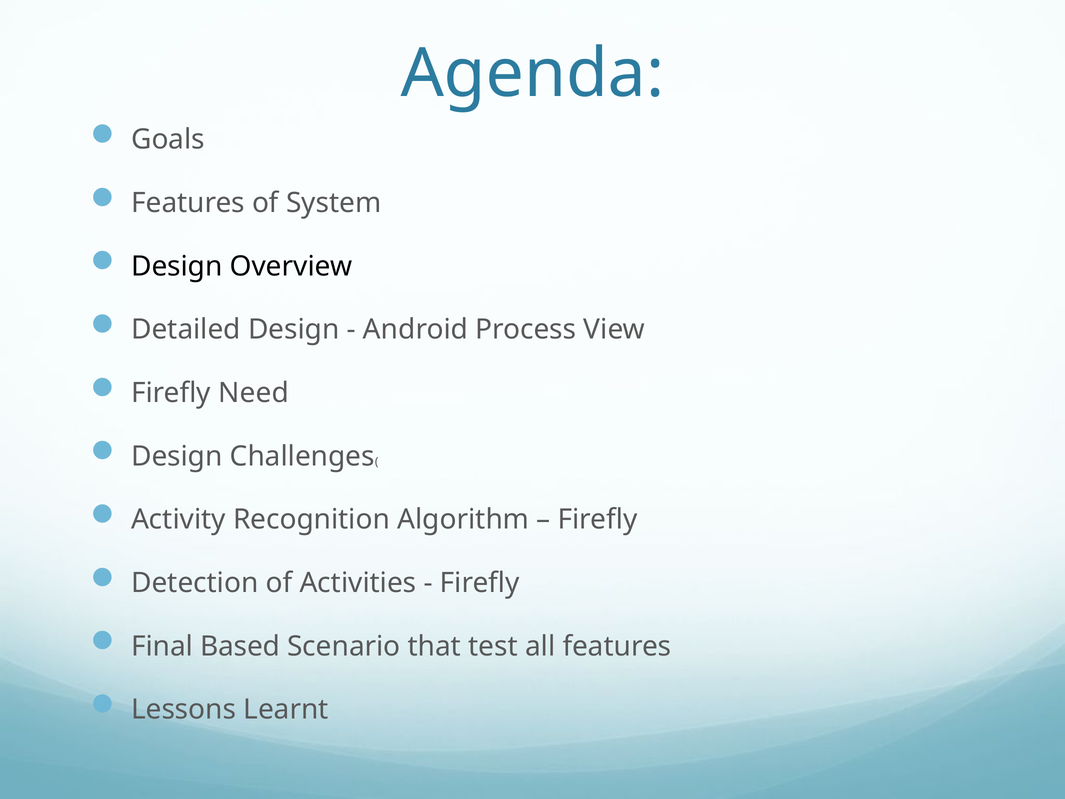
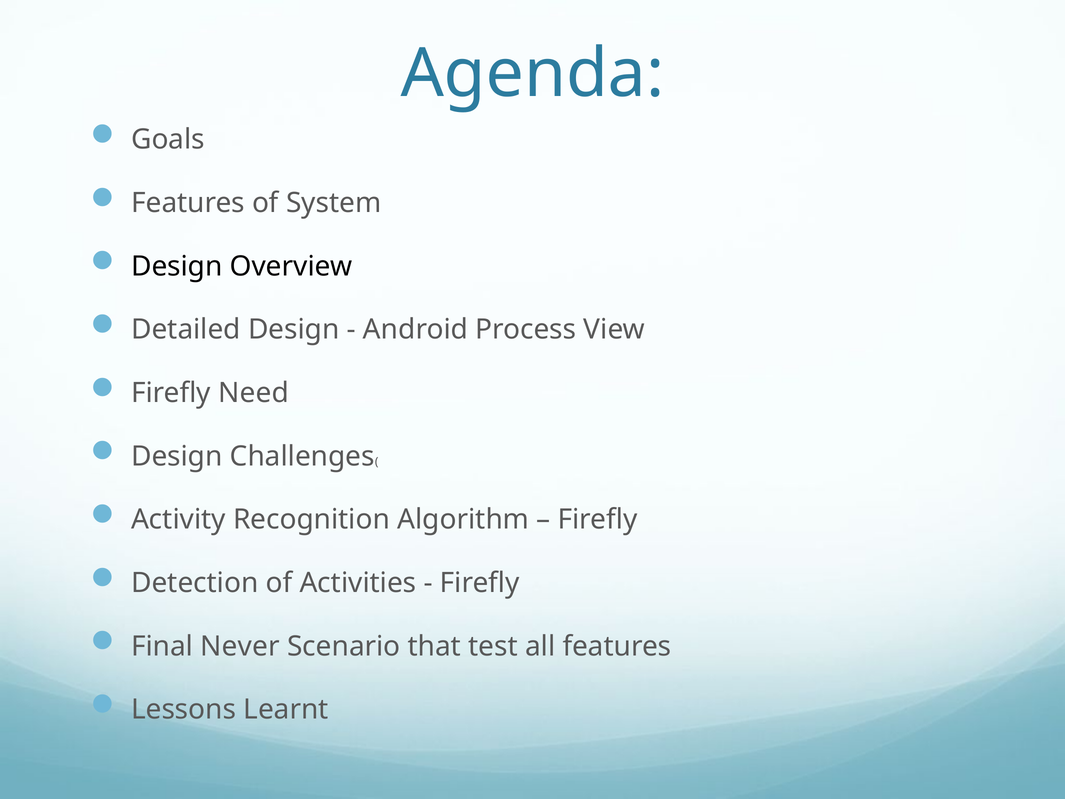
Based: Based -> Never (240, 646)
